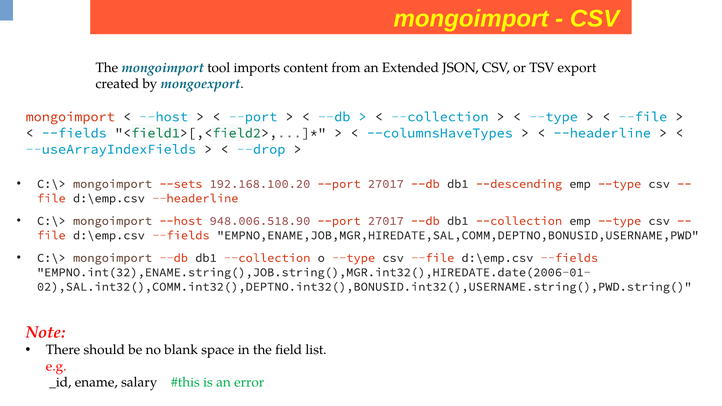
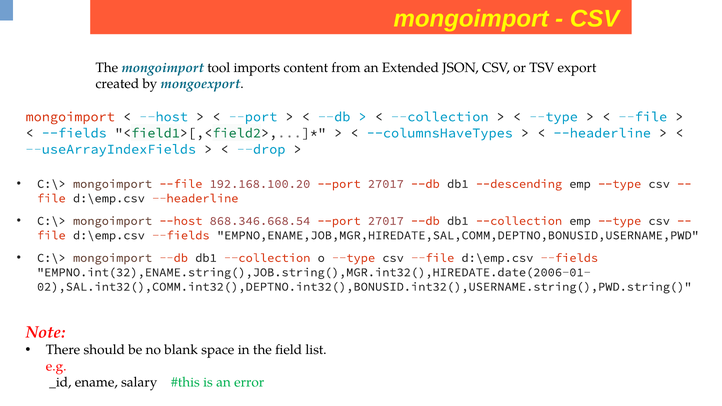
mongoimport --sets: --sets -> --file (181, 184)
948.006.518.90: 948.006.518.90 -> 868.346.668.54 (260, 221)
